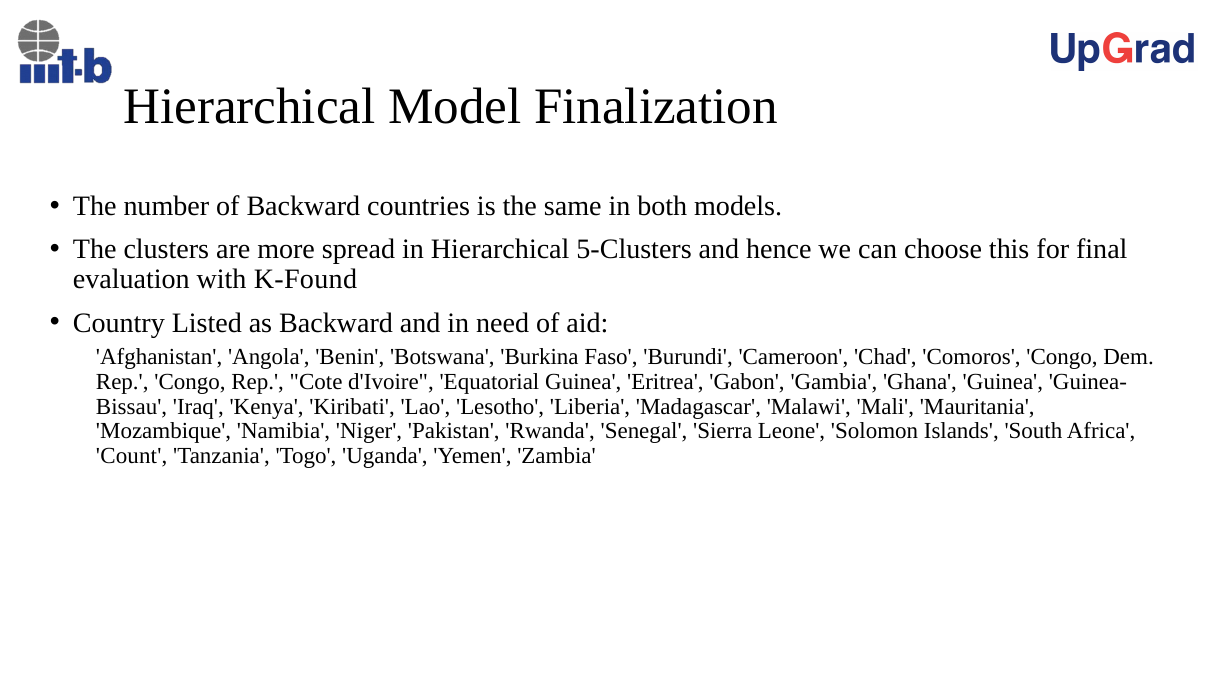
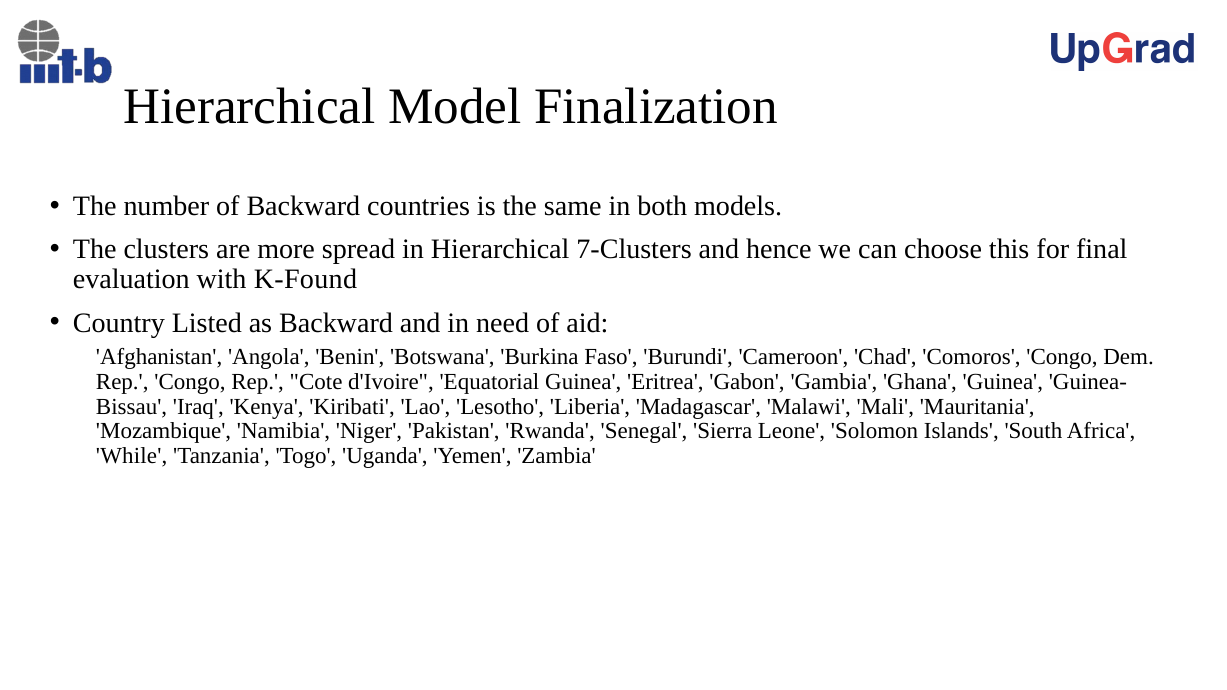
5-Clusters: 5-Clusters -> 7-Clusters (634, 249)
Count: Count -> While (132, 456)
